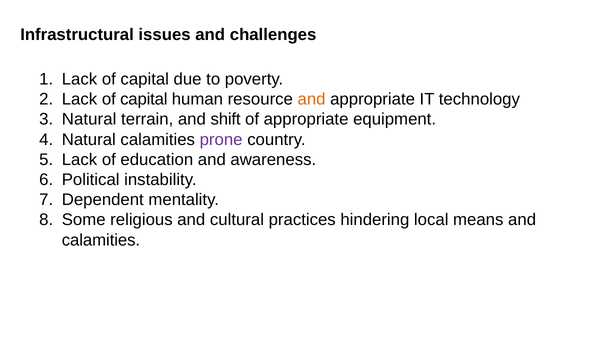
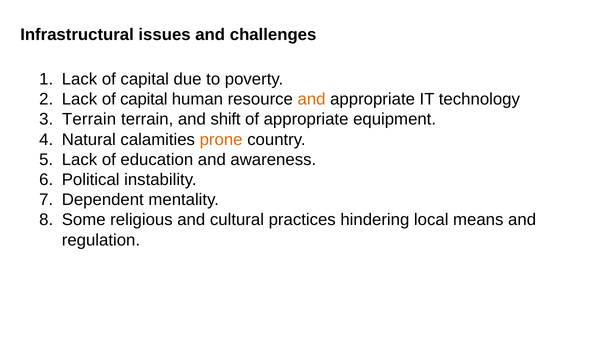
Natural: Natural -> Terrain (89, 119)
prone colour: purple -> orange (221, 140)
calamities: calamities -> regulation (101, 240)
